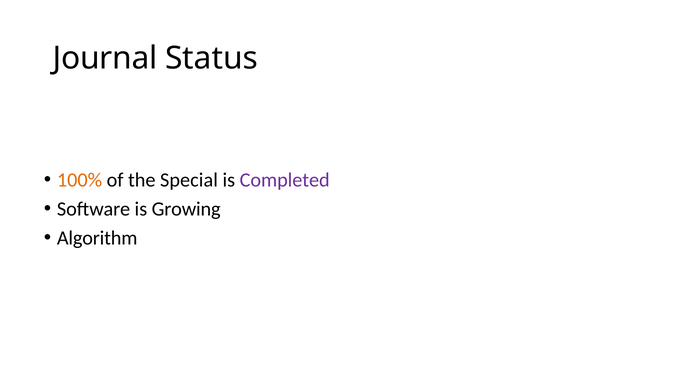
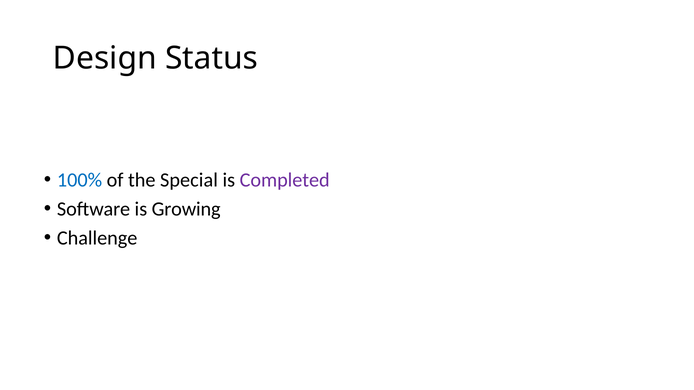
Journal: Journal -> Design (105, 58)
100% colour: orange -> blue (80, 180)
Algorithm: Algorithm -> Challenge (97, 238)
